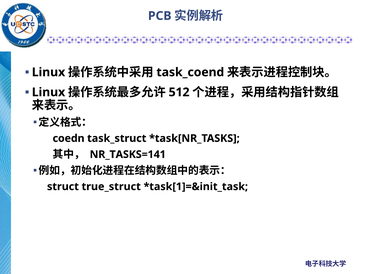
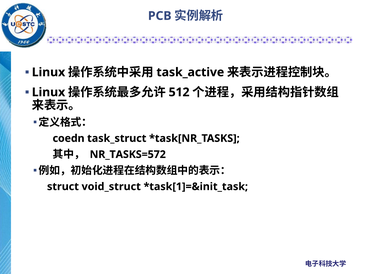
task_coend: task_coend -> task_active (190, 72)
NR_TASKS=141: NR_TASKS=141 -> NR_TASKS=572 (128, 155)
true_struct: true_struct -> void_struct (111, 187)
